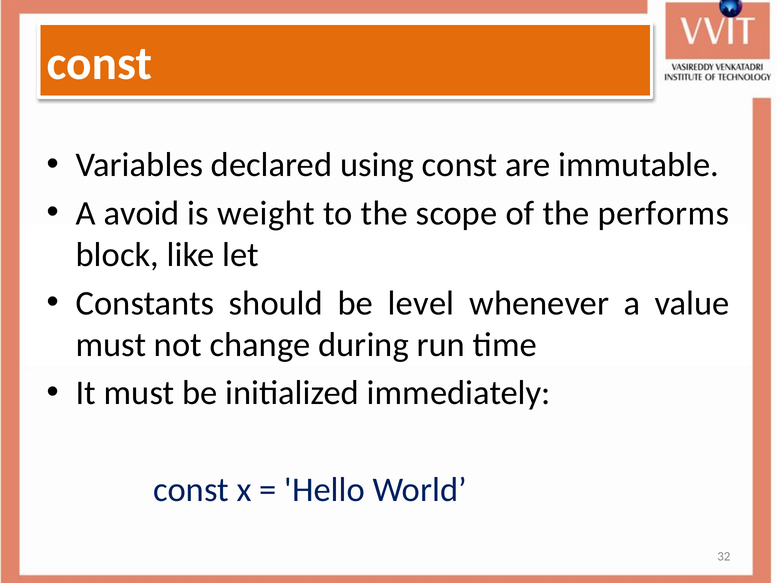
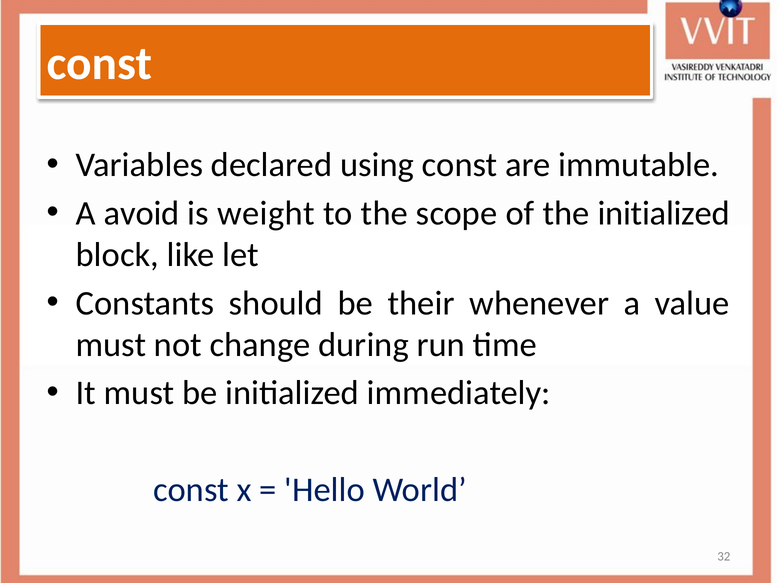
the performs: performs -> initialized (664, 213)
level: level -> their (421, 303)
